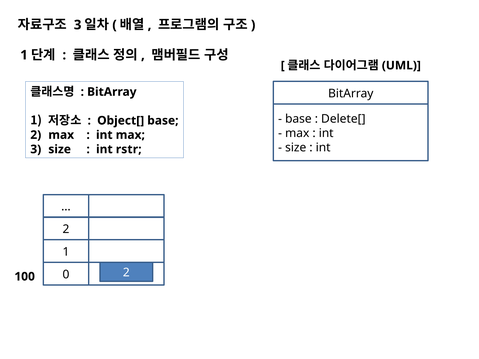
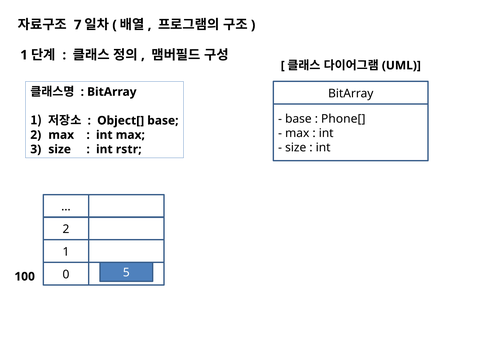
3: 3 -> 7 (78, 25)
Delete[: Delete[ -> Phone[ (343, 119)
100 2: 2 -> 5 (126, 273)
